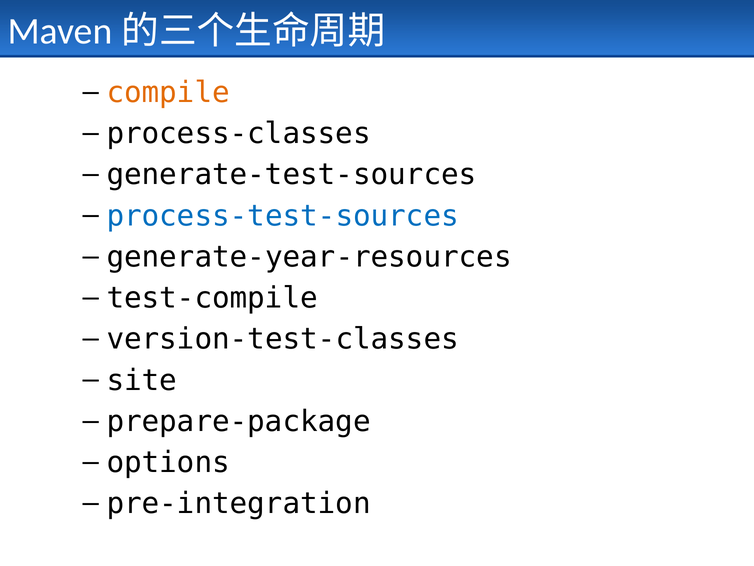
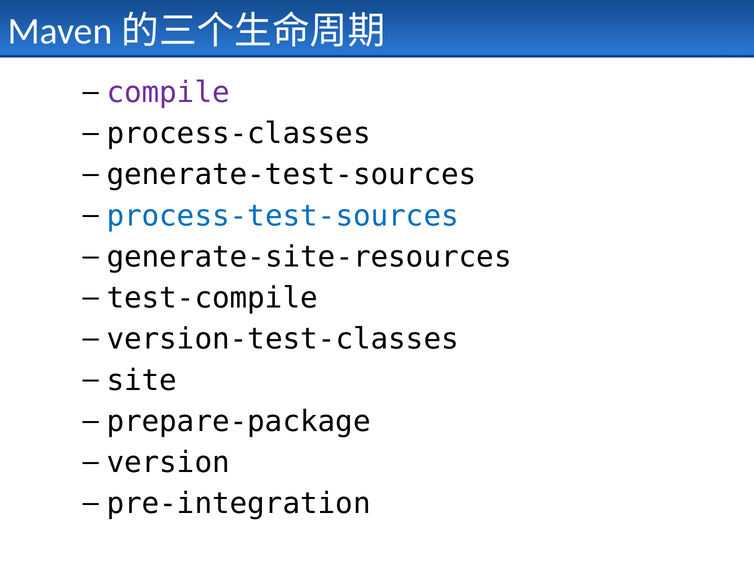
compile colour: orange -> purple (168, 92)
generate-year-resources: generate-year-resources -> generate-site-resources (309, 257)
options: options -> version (168, 462)
